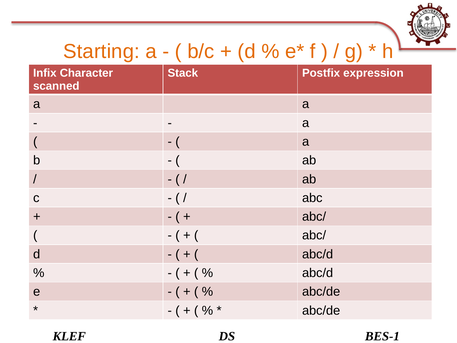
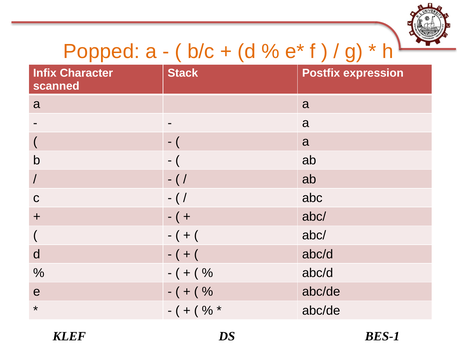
Starting: Starting -> Popped (101, 51)
